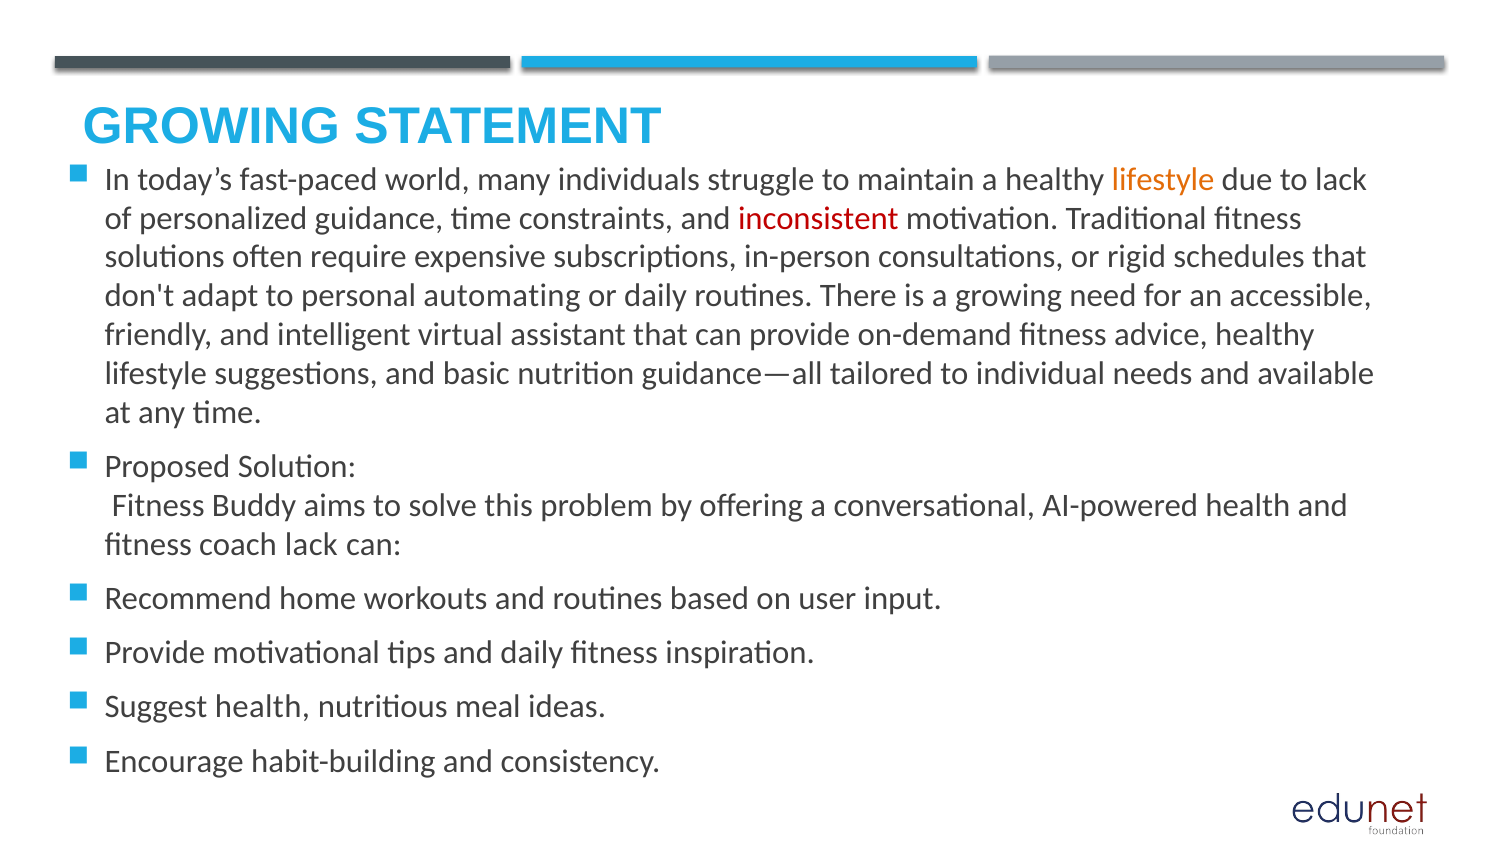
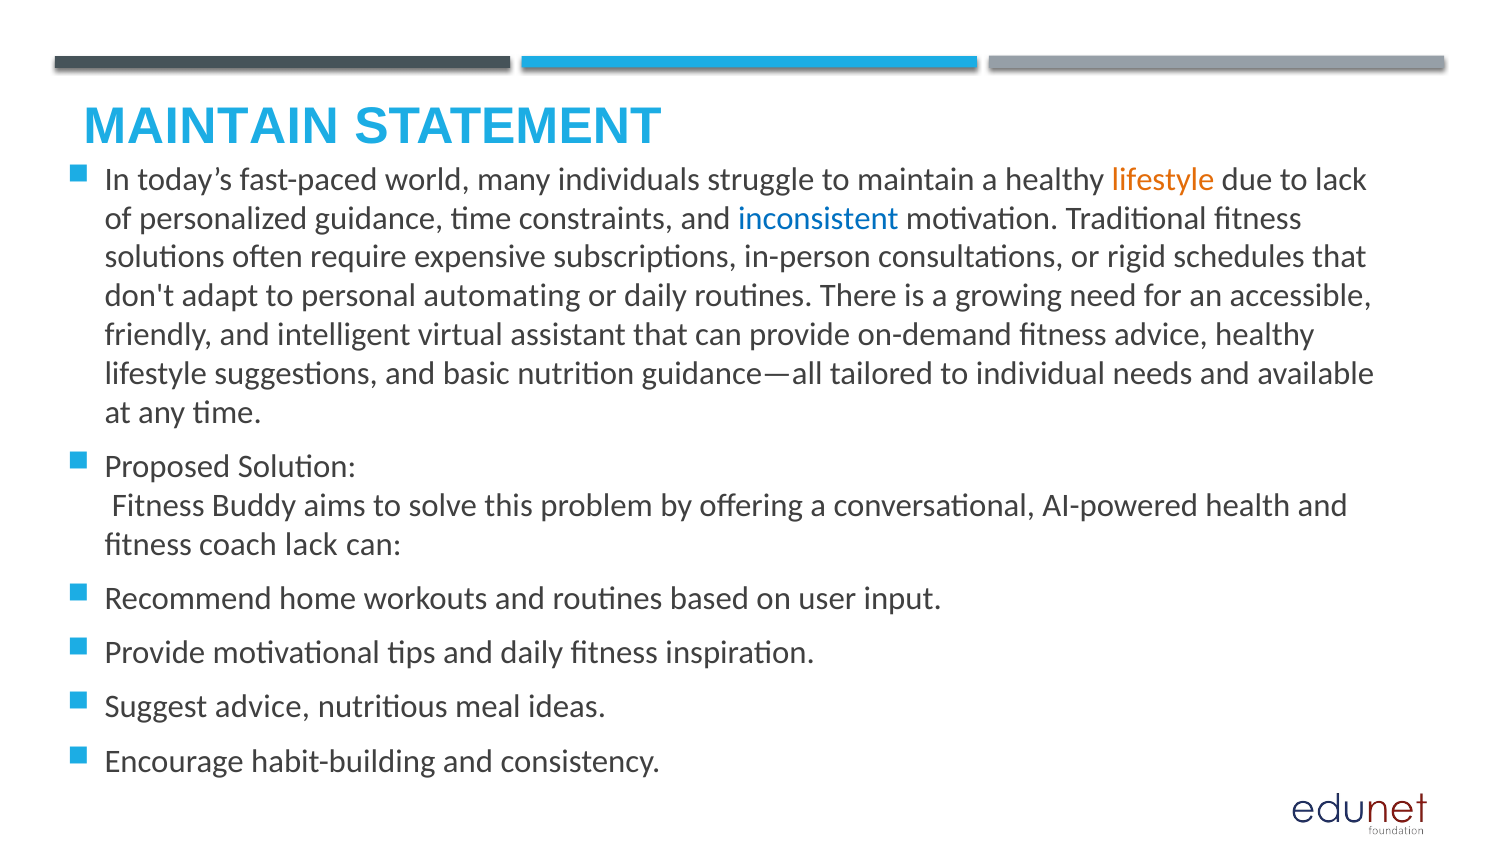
GROWING: GROWING -> MAINTAIN (211, 126)
inconsistent colour: red -> blue (818, 218)
Suggest health: health -> advice (262, 707)
